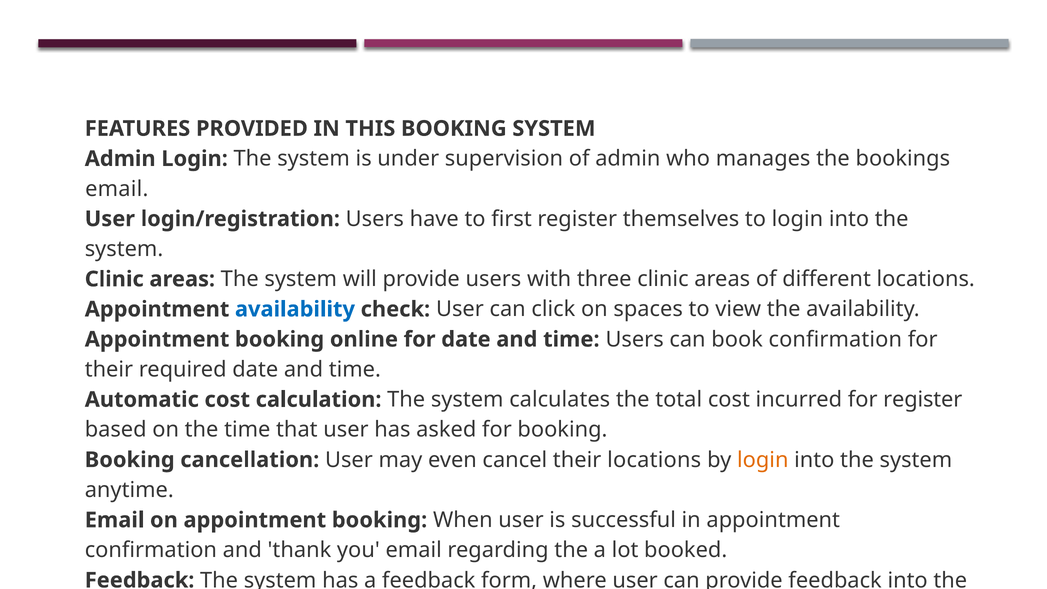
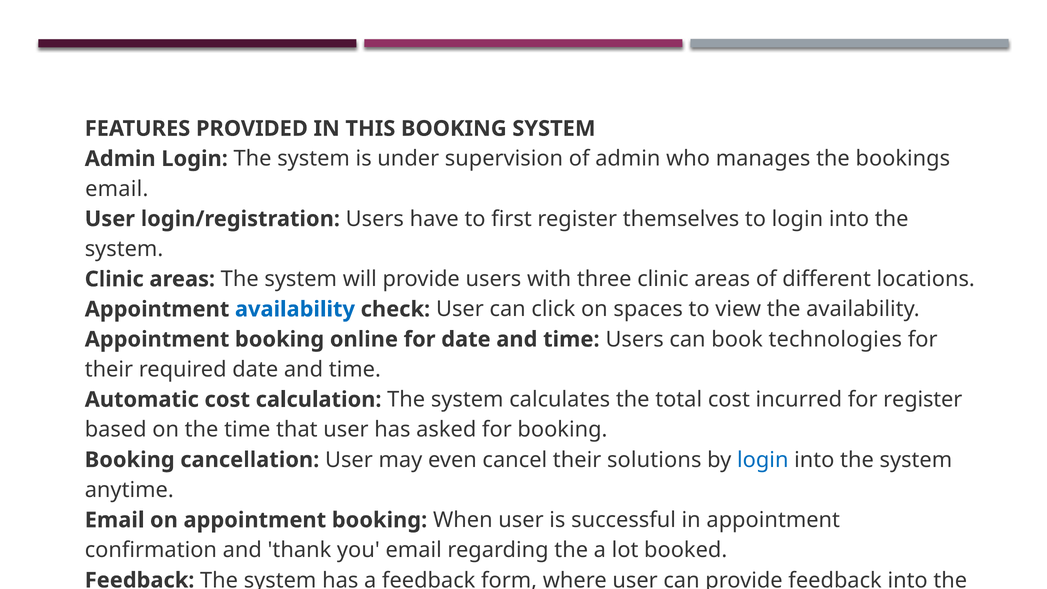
book confirmation: confirmation -> technologies (835, 339)
their locations: locations -> solutions (654, 460)
login colour: orange -> blue (763, 460)
